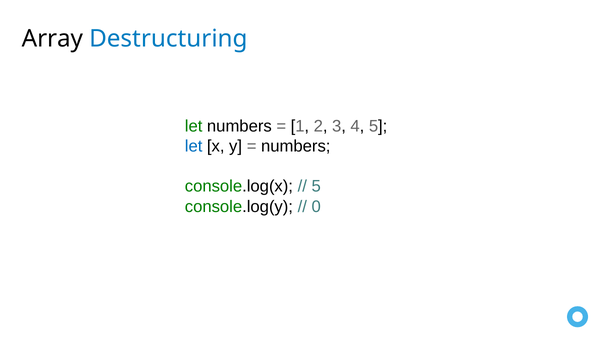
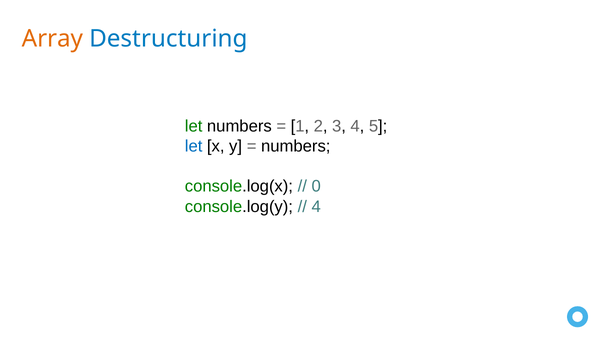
Array colour: black -> orange (52, 39)
5: 5 -> 0 (316, 186)
0: 0 -> 4 (316, 206)
